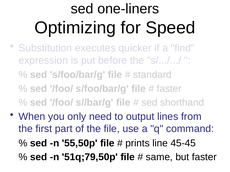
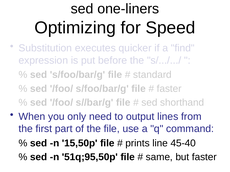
55,50p: 55,50p -> 15,50p (80, 144)
45-45: 45-45 -> 45-40 (183, 144)
51q;79,50p: 51q;79,50p -> 51q;95,50p (90, 158)
